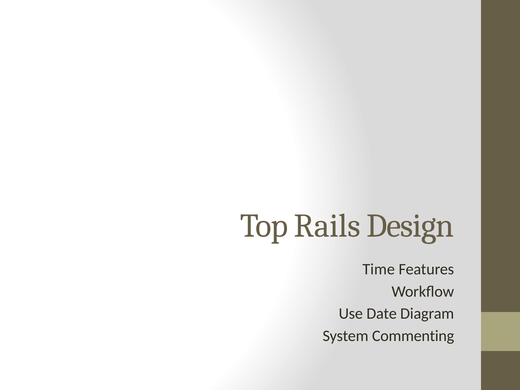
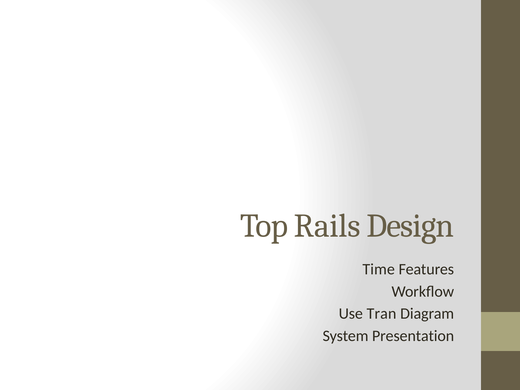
Date: Date -> Tran (381, 314)
Commenting: Commenting -> Presentation (413, 336)
